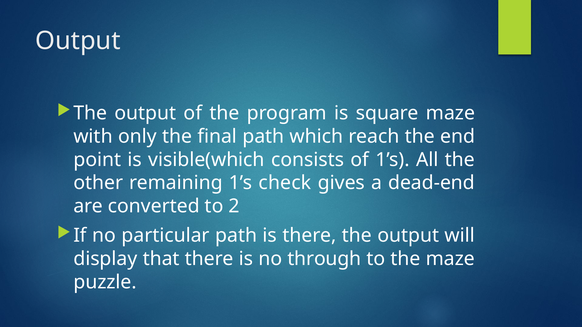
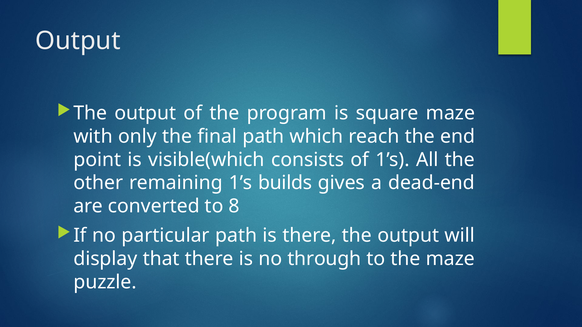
check: check -> builds (285, 183)
2: 2 -> 8 (234, 206)
